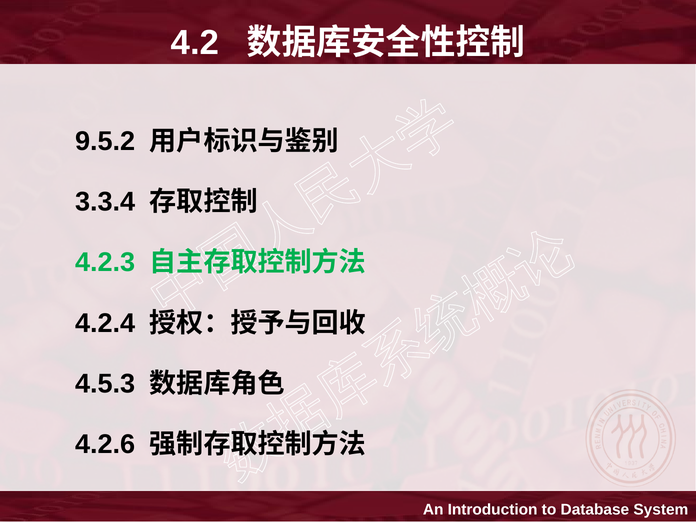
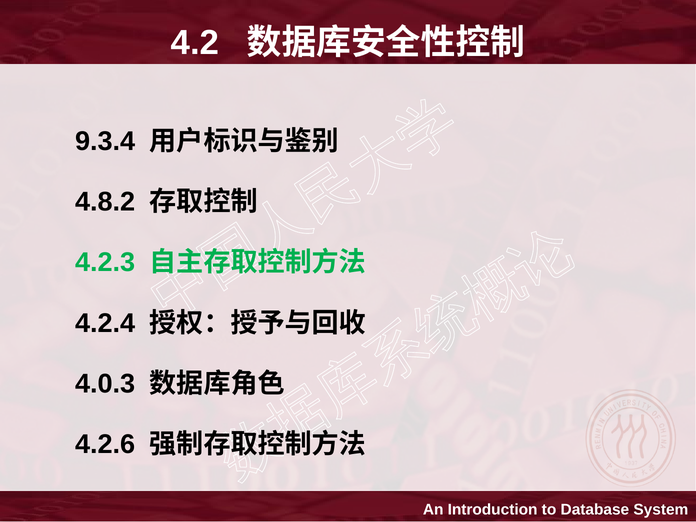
9.5.2: 9.5.2 -> 9.3.4 (105, 141)
3.3.4: 3.3.4 -> 4.8.2 (105, 202)
4.5.3: 4.5.3 -> 4.0.3 (105, 384)
